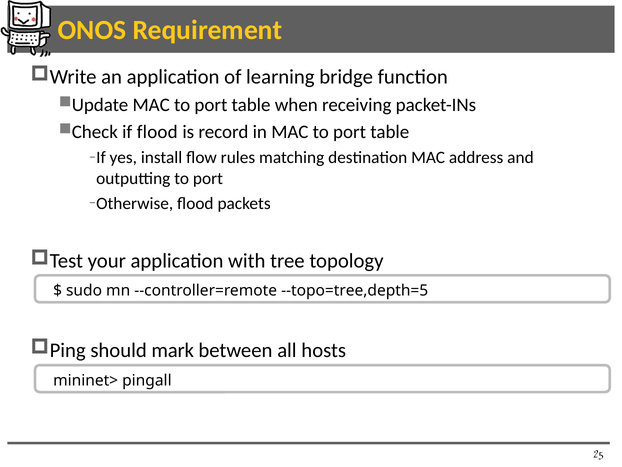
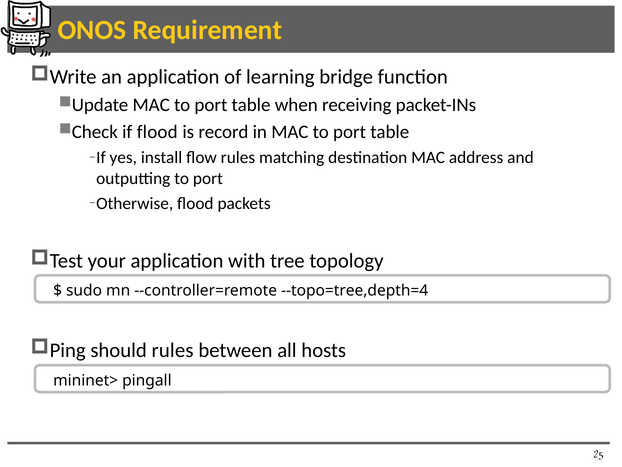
--topo=tree,depth=5: --topo=tree,depth=5 -> --topo=tree,depth=4 (355, 290)
should mark: mark -> rules (173, 350)
